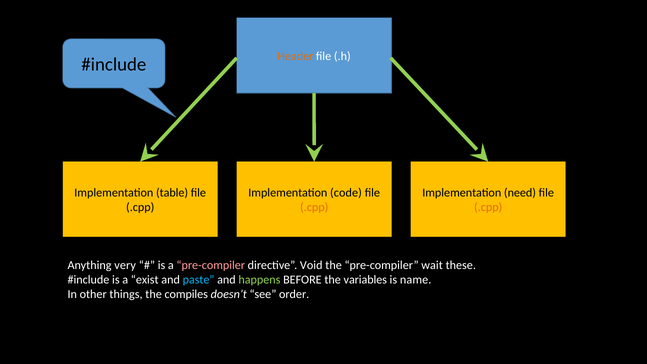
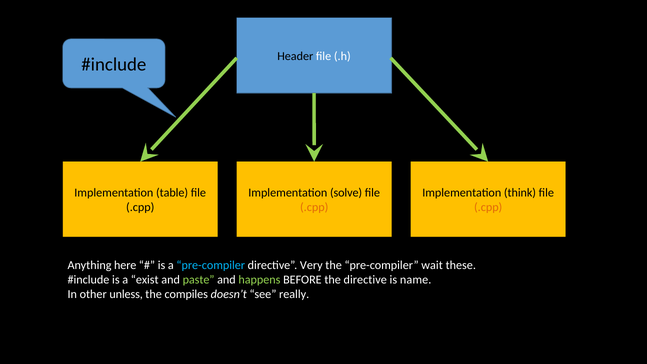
Header colour: orange -> black (295, 56)
code: code -> solve (346, 193)
need: need -> think (520, 193)
very: very -> here (125, 265)
pre-compiler colour: pink -> light blue (211, 265)
Void: Void -> Very (311, 265)
paste colour: light blue -> light green (199, 280)
the variables: variables -> directive (365, 280)
things: things -> unless (126, 294)
order: order -> really (294, 294)
